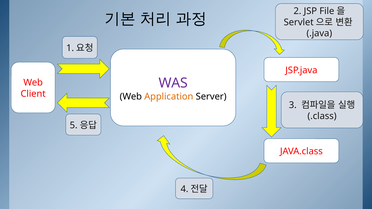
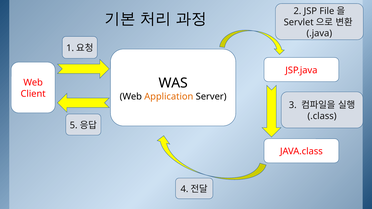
WAS colour: purple -> black (173, 83)
